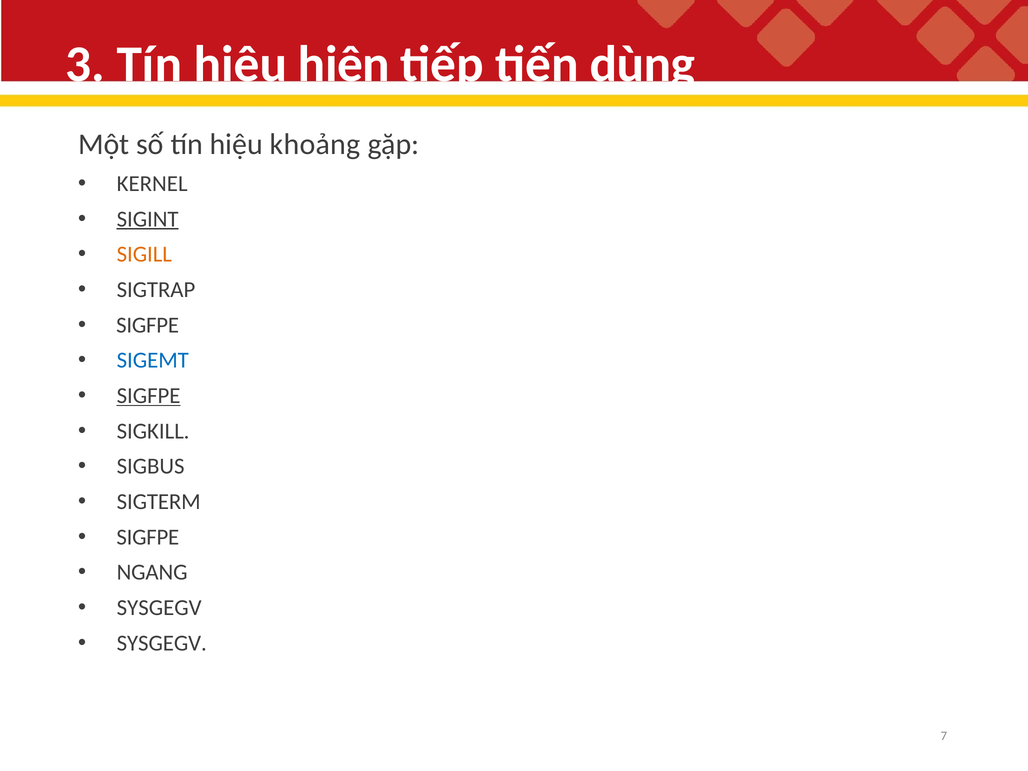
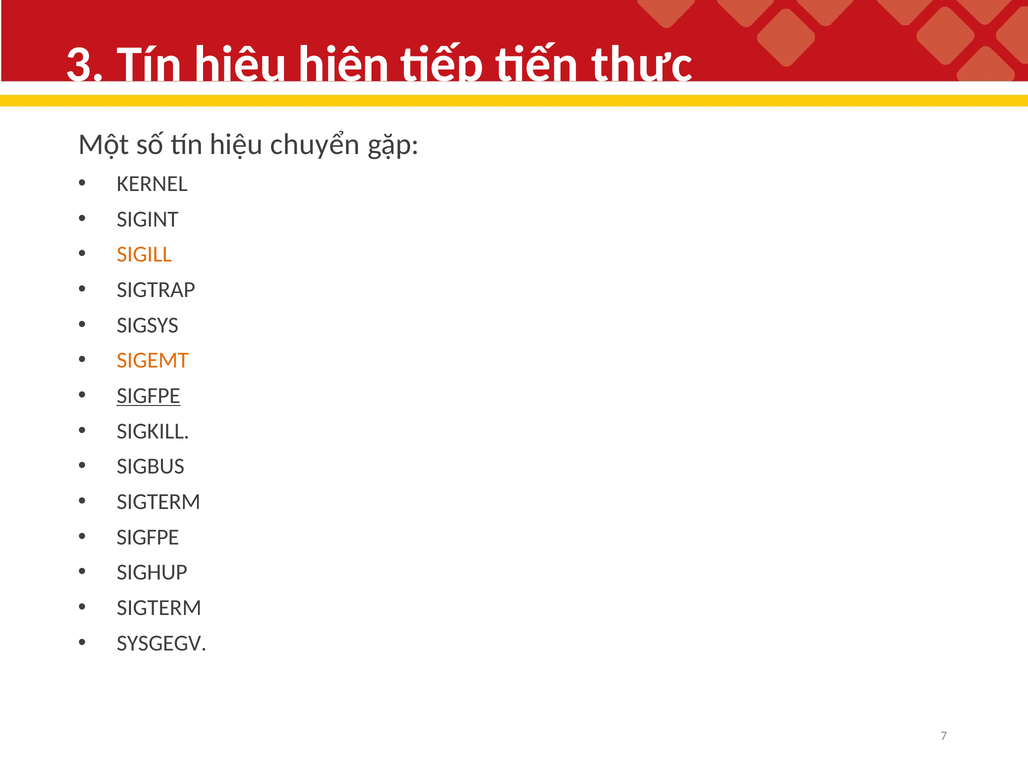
dùng: dùng -> thực (642, 64)
khoảng: khoảng -> chuyển (315, 144)
SIGINT underline: present -> none (148, 219)
SIGFPE: SIGFPE -> SIGSYS (148, 325)
SIGEMT colour: blue -> orange (153, 360)
NGANG: NGANG -> SIGHUP (152, 572)
SYSGEGV: SYSGEGV -> SIGTERM (159, 608)
